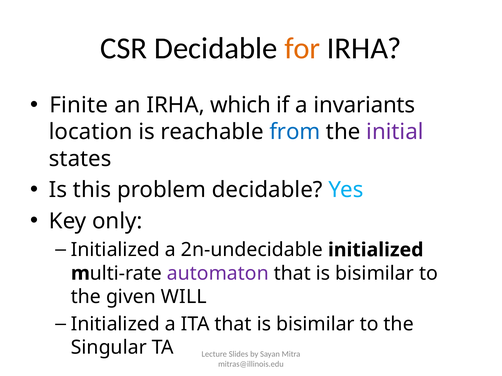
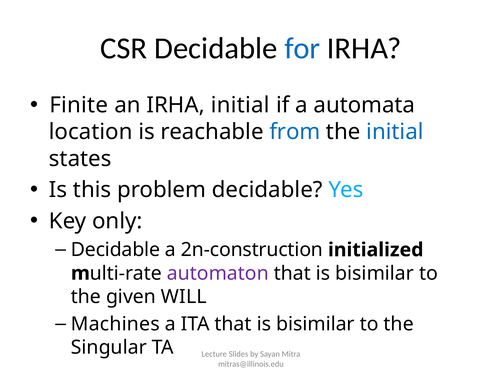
for colour: orange -> blue (302, 49)
IRHA which: which -> initial (240, 105)
invariants: invariants -> automata (364, 105)
initial colour: purple -> blue (395, 132)
Initialized: Initialized -> Decidable (115, 250)
2n-undecidable: 2n-undecidable -> 2n-construction (252, 250)
Initialized: Initialized -> Machines (115, 324)
